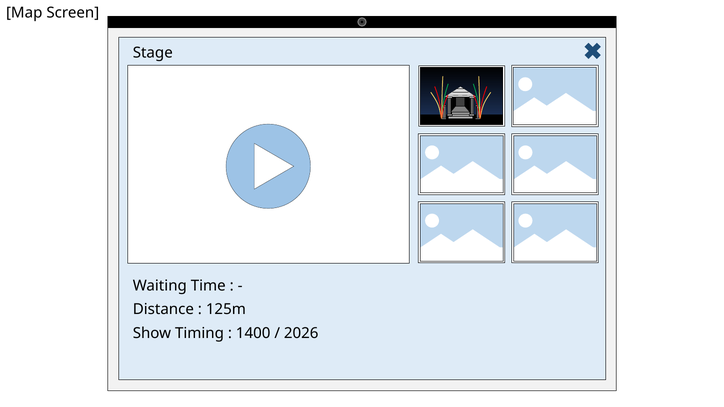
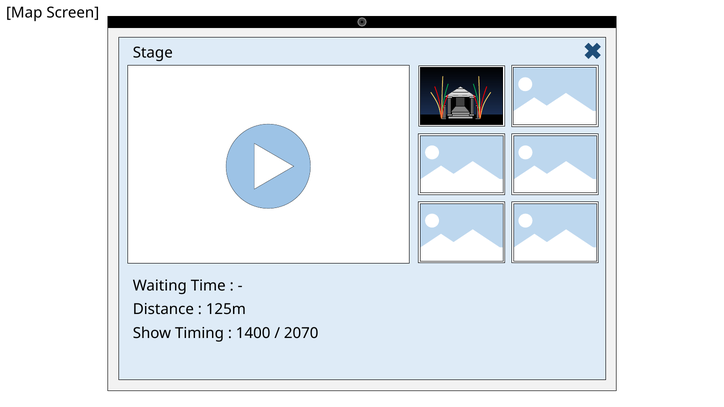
2026: 2026 -> 2070 (301, 333)
